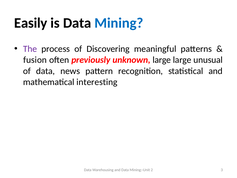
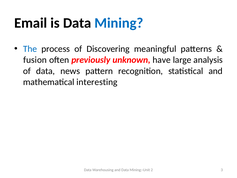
Easily: Easily -> Email (31, 23)
The colour: purple -> blue (30, 49)
unknown large: large -> have (162, 60)
unusual: unusual -> analysis (208, 60)
